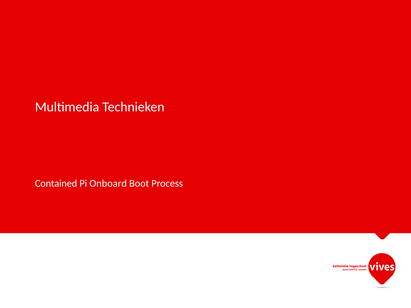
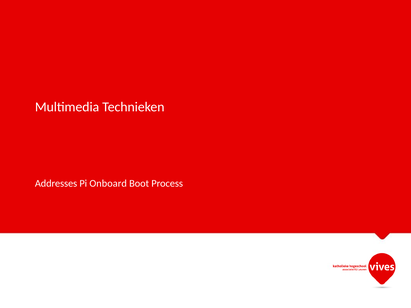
Contained: Contained -> Addresses (56, 184)
